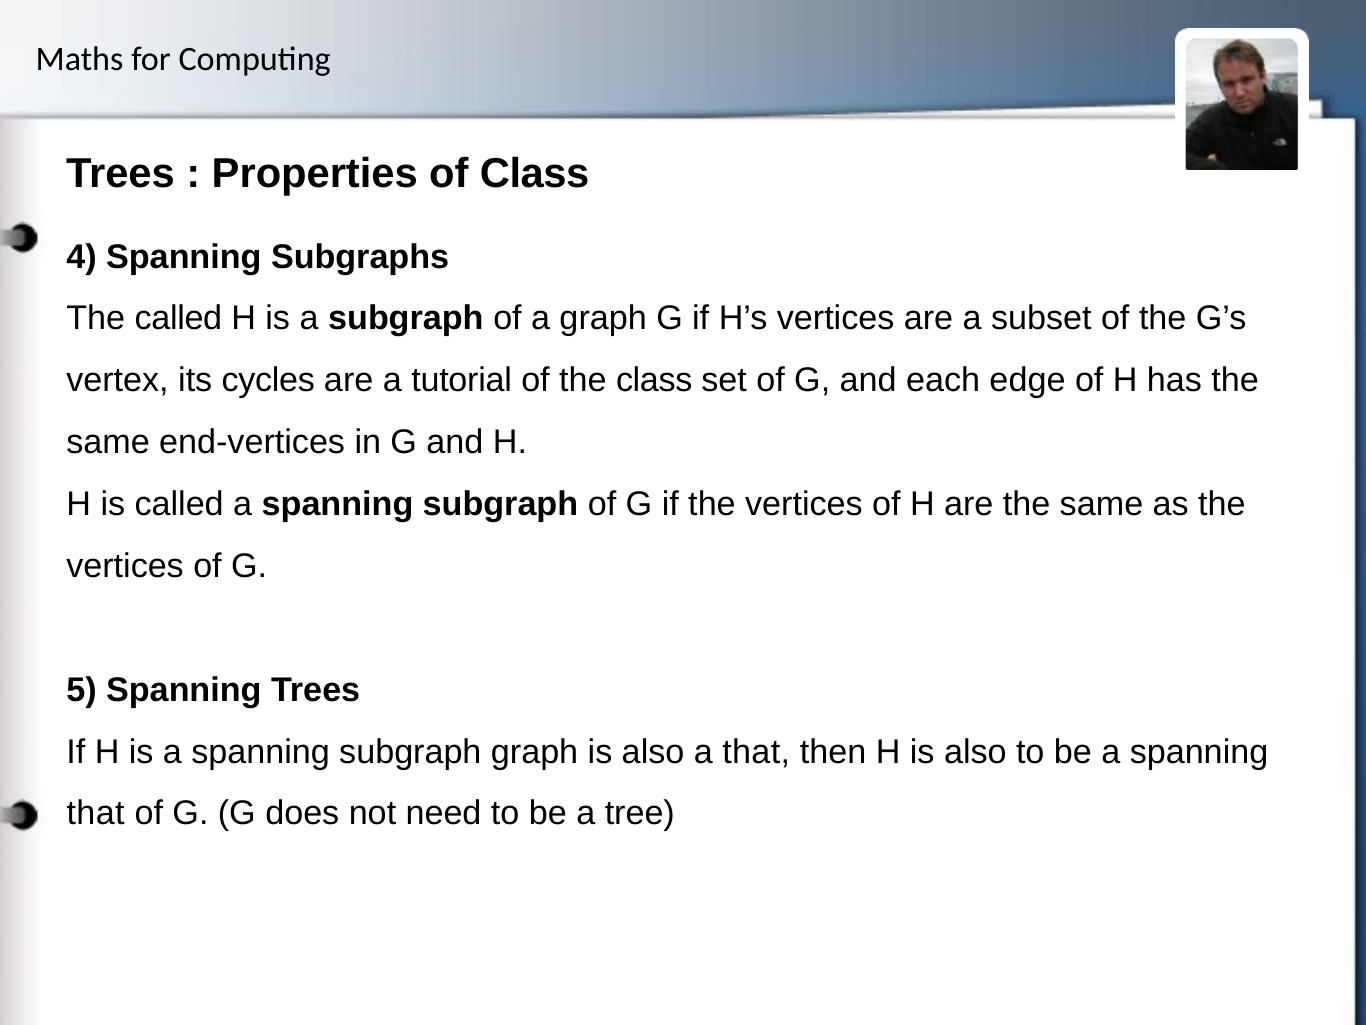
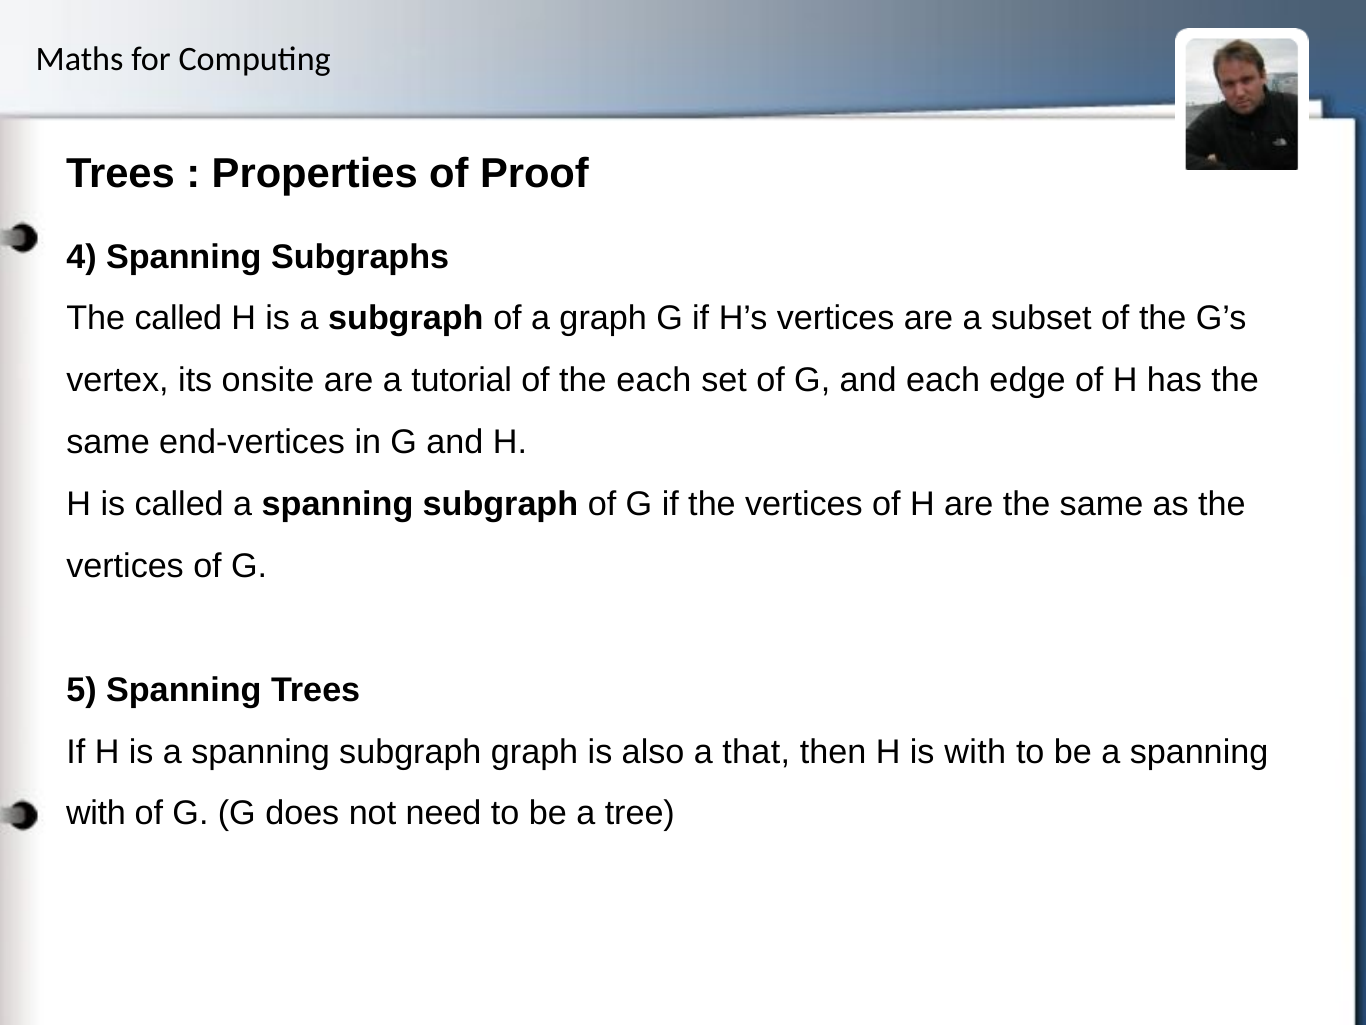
of Class: Class -> Proof (534, 174)
cycles: cycles -> onsite (268, 380)
the class: class -> each (654, 380)
H is also: also -> with (975, 751)
that: that -> with (96, 813)
